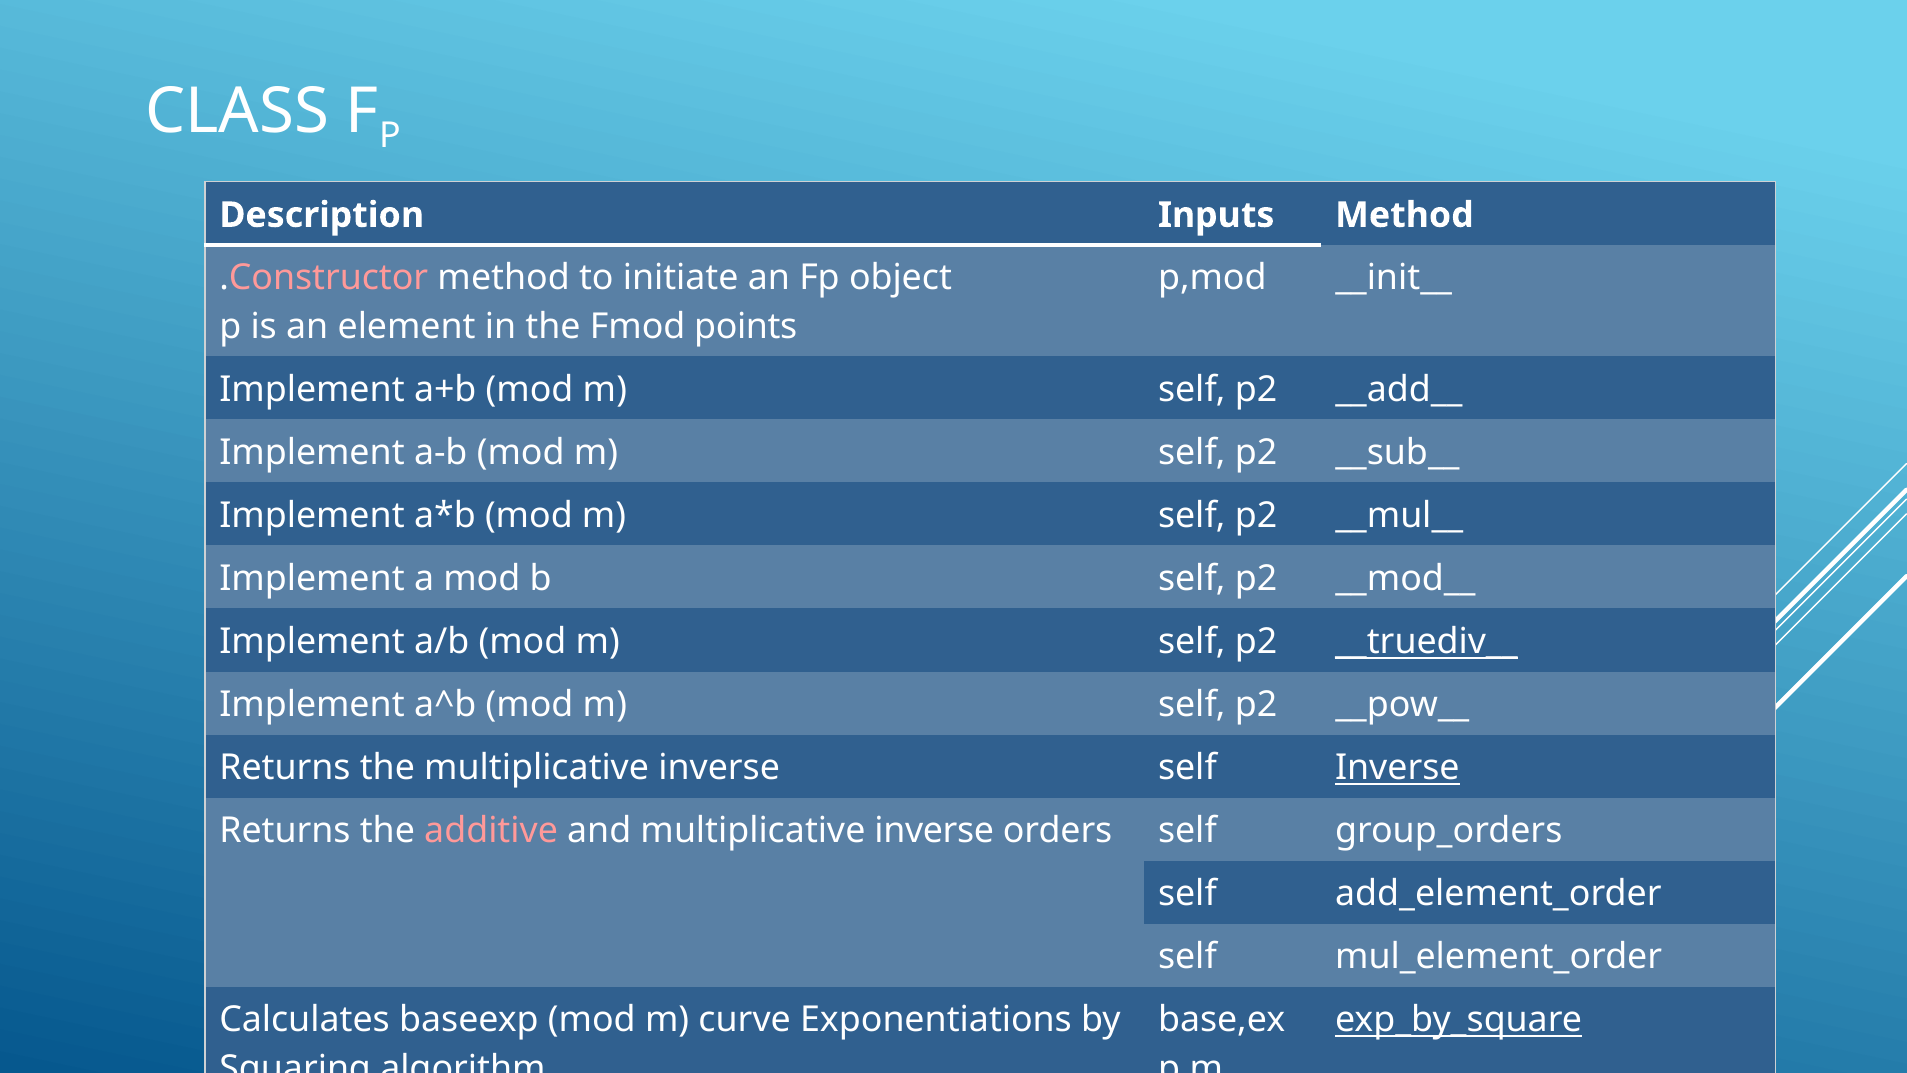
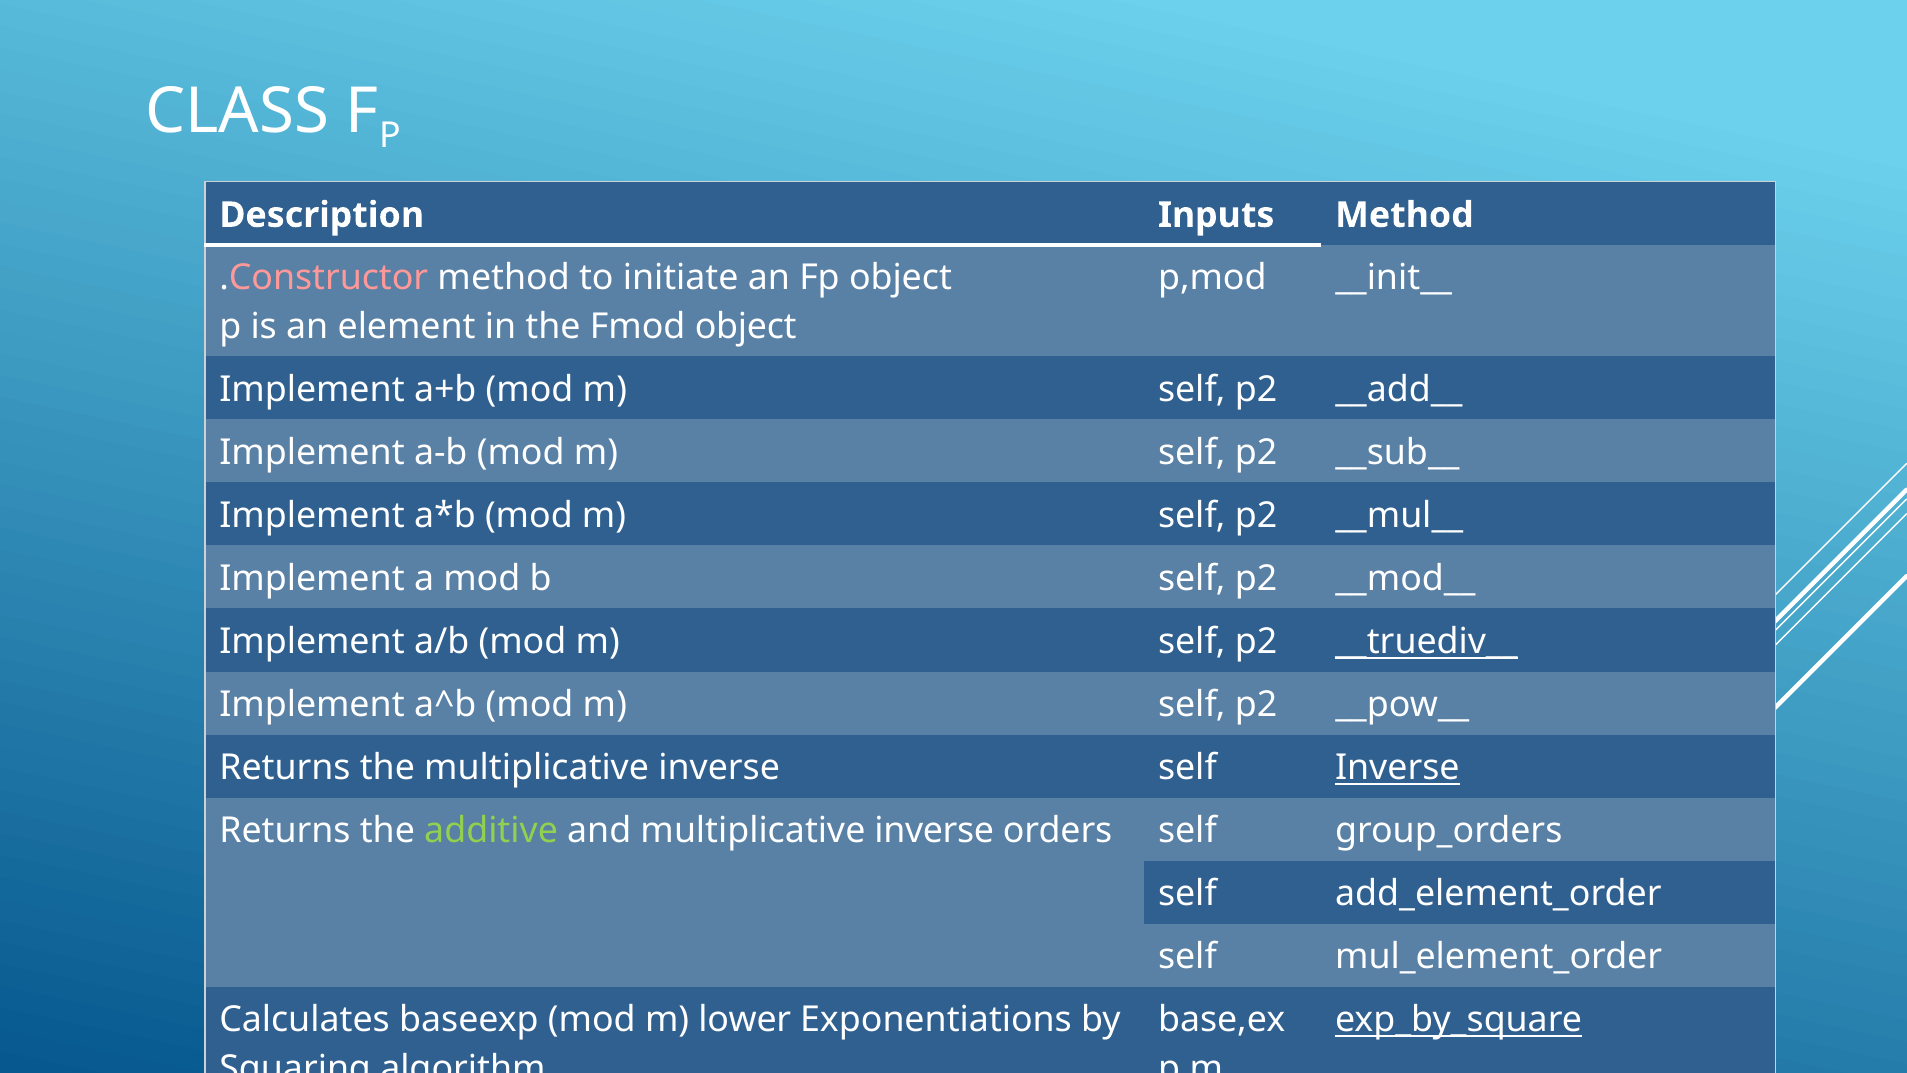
Fmod points: points -> object (746, 327)
additive colour: pink -> light green (491, 831)
curve: curve -> lower (745, 1020)
